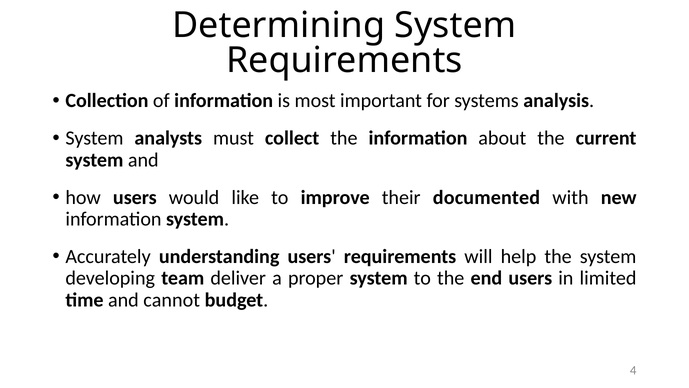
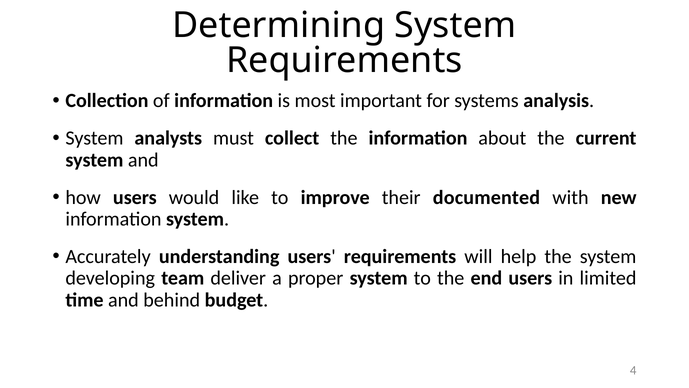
cannot: cannot -> behind (172, 300)
